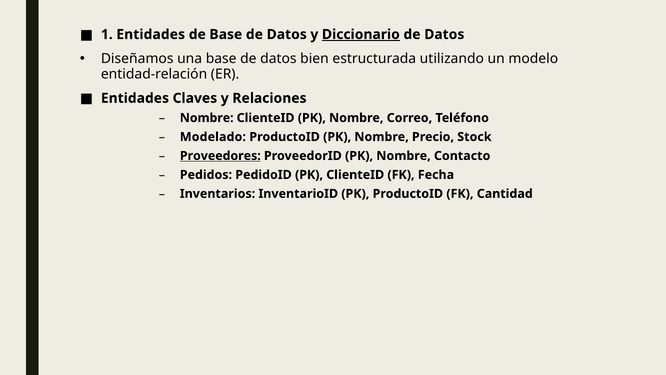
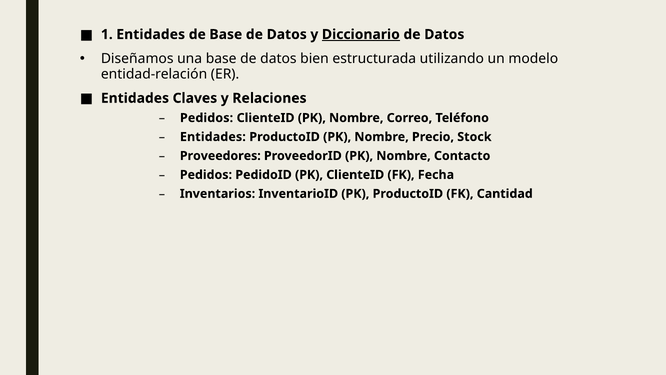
Nombre: Nombre -> Pedidos (207, 118)
Modelado: Modelado -> Entidades (213, 137)
Proveedores underline: present -> none (220, 156)
